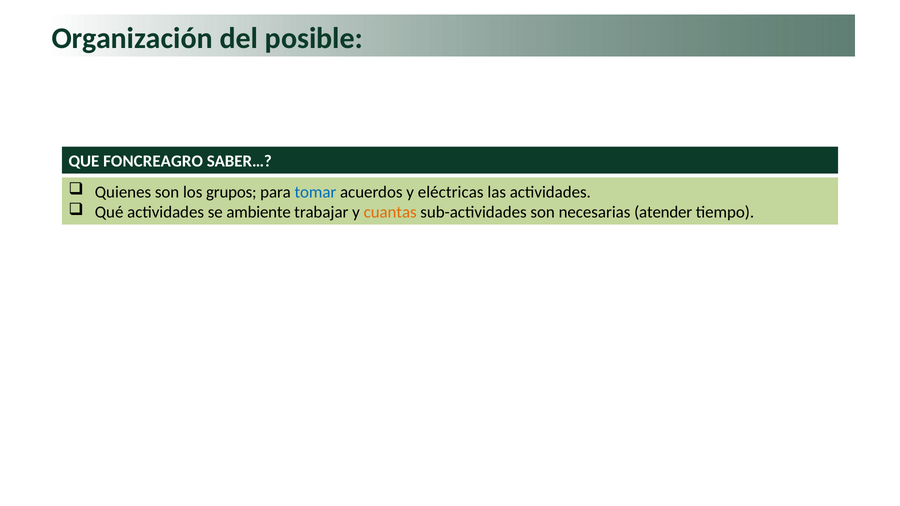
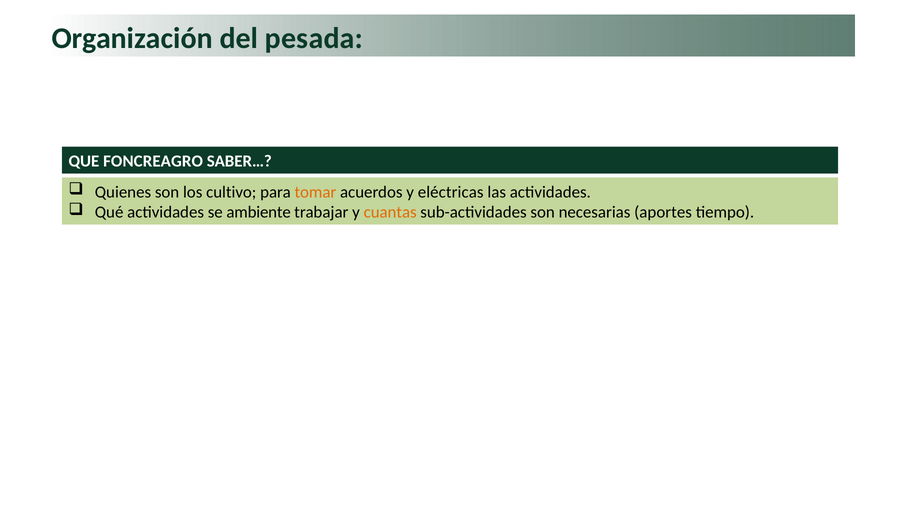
posible: posible -> pesada (314, 38)
grupos: grupos -> cultivo (231, 192)
tomar colour: blue -> orange (315, 192)
atender: atender -> aportes (663, 212)
